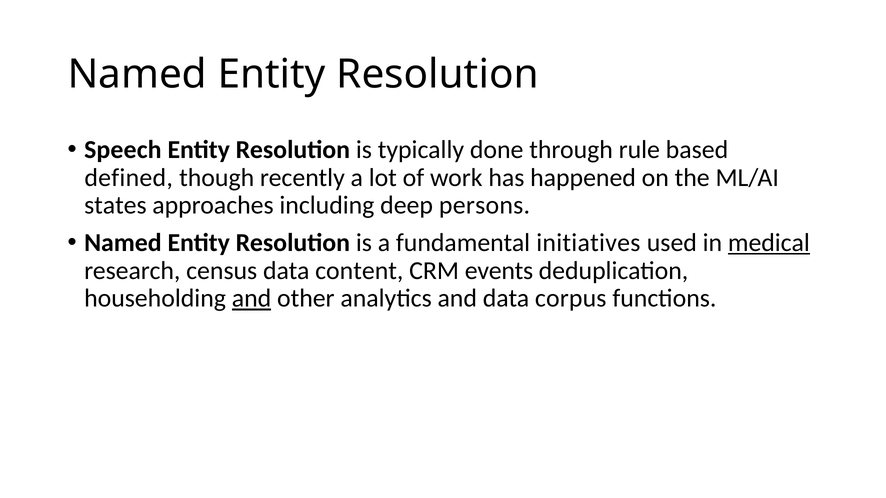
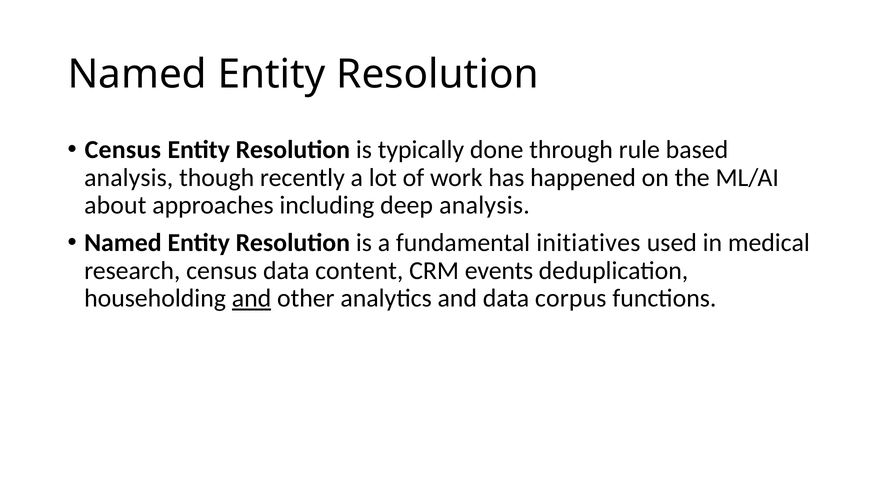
Speech: Speech -> Census (123, 150)
defined: defined -> analysis (129, 178)
states: states -> about (115, 206)
deep persons: persons -> analysis (485, 206)
medical underline: present -> none (769, 243)
